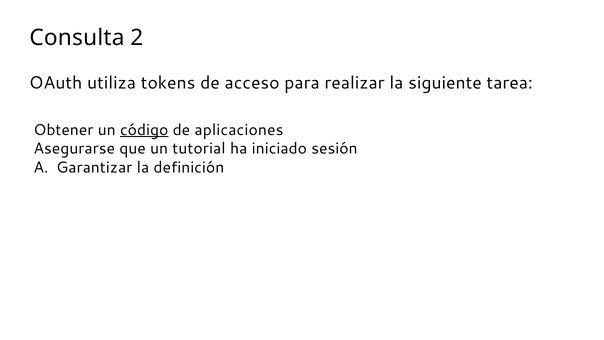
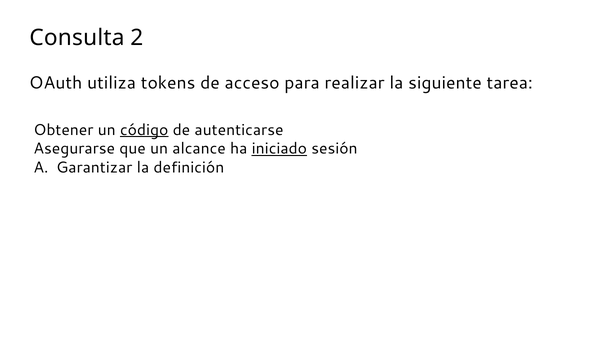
aplicaciones: aplicaciones -> autenticarse (239, 130)
tutorial: tutorial -> alcance (199, 149)
iniciado underline: none -> present (279, 149)
